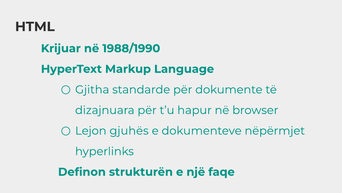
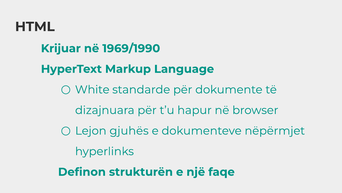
1988/1990: 1988/1990 -> 1969/1990 (131, 48)
Gjitha: Gjitha -> White (92, 89)
